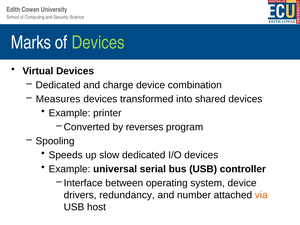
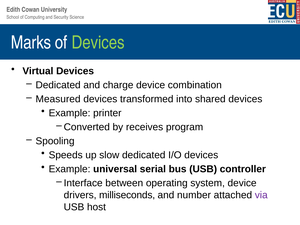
Measures: Measures -> Measured (58, 99)
reverses: reverses -> receives (145, 127)
redundancy: redundancy -> milliseconds (127, 195)
via colour: orange -> purple (261, 195)
